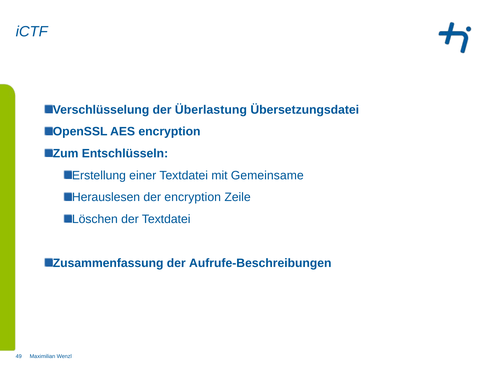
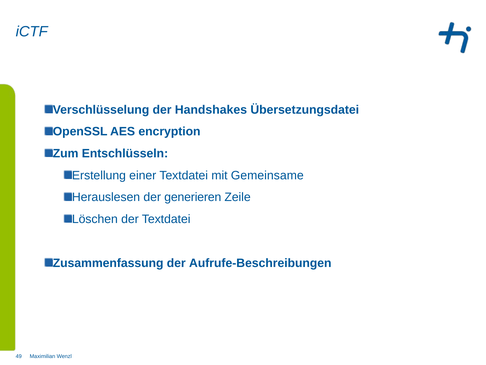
Überlastung: Überlastung -> Handshakes (211, 110)
der encryption: encryption -> generieren (193, 197)
